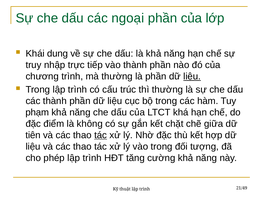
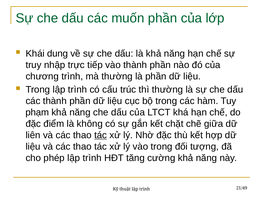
ngoại: ngoại -> muốn (128, 18)
liệu underline: present -> none (192, 76)
tiên: tiên -> liên (33, 135)
